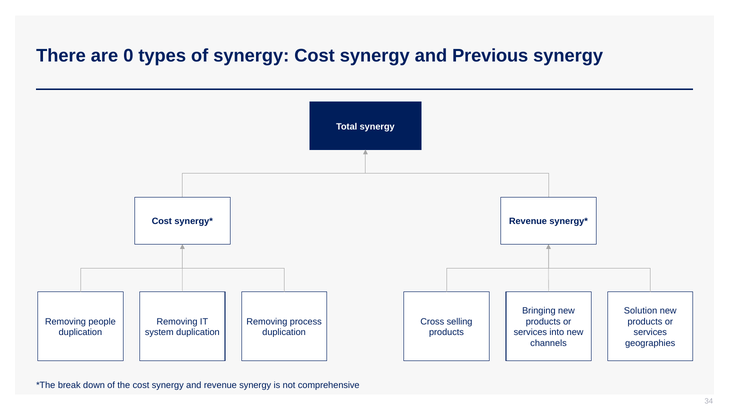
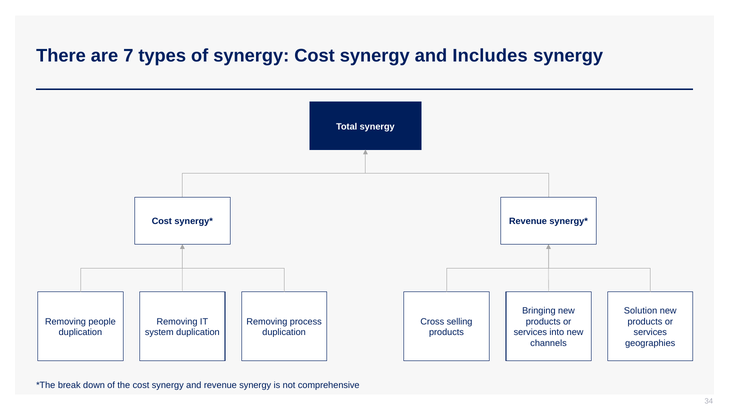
0: 0 -> 7 (128, 56)
Previous: Previous -> Includes (490, 56)
